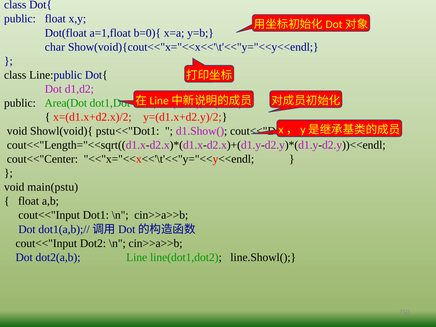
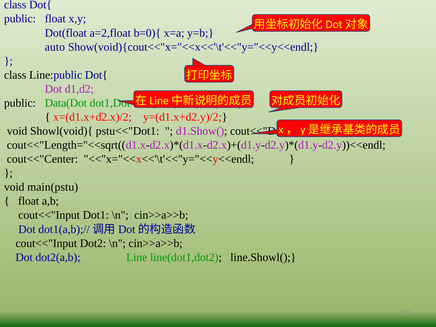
a=1,float: a=1,float -> a=2,float (110, 33)
char: char -> auto (55, 47)
Area(Dot: Area(Dot -> Data(Dot (66, 103)
